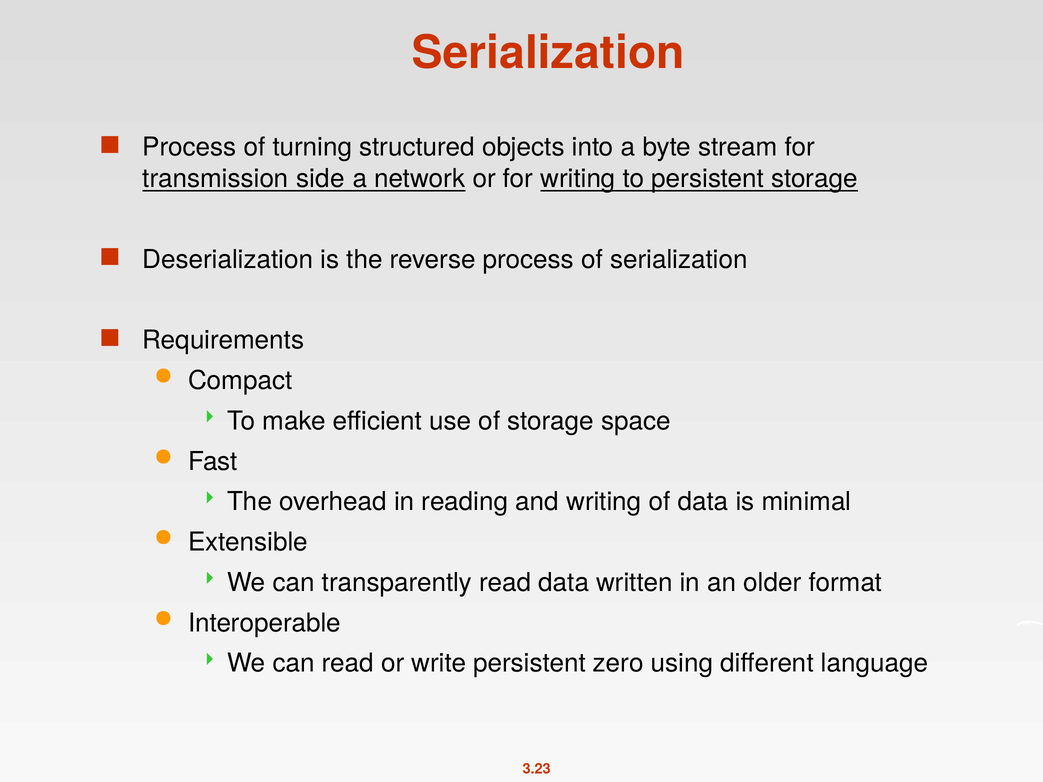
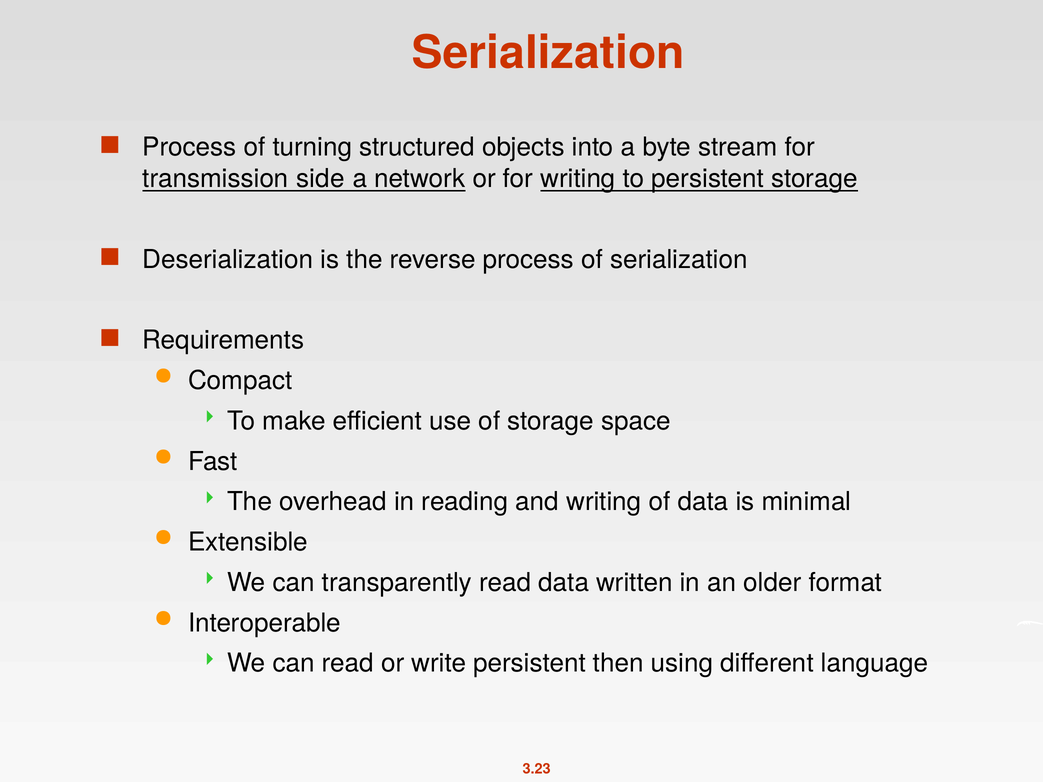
zero: zero -> then (618, 664)
